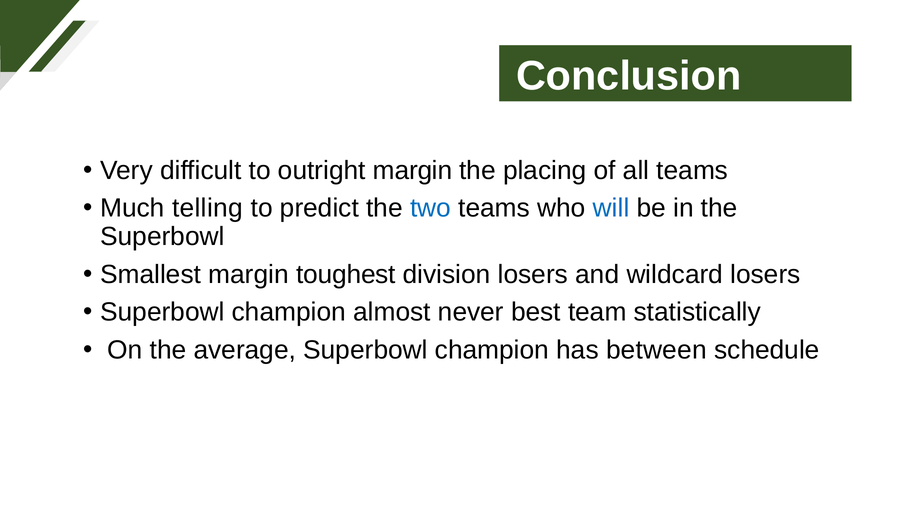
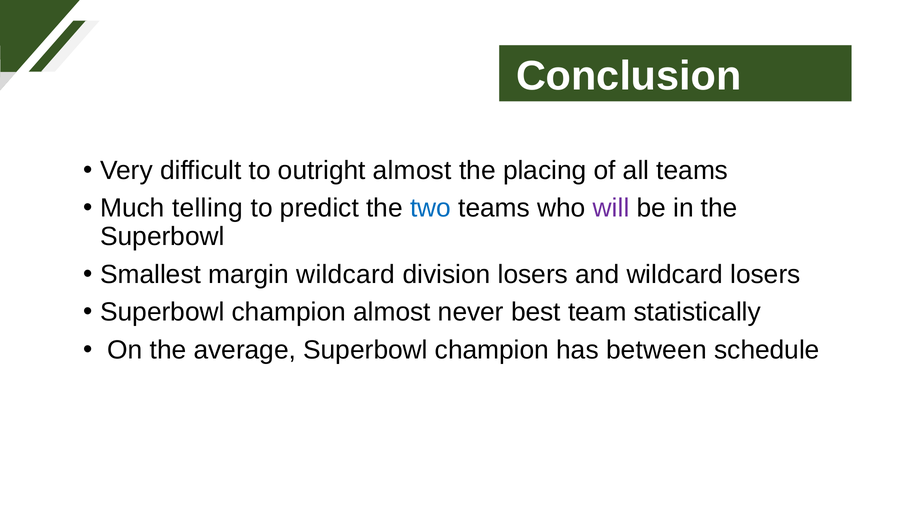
outright margin: margin -> almost (412, 171)
will colour: blue -> purple (611, 208)
margin toughest: toughest -> wildcard (346, 275)
